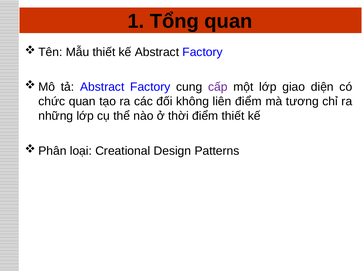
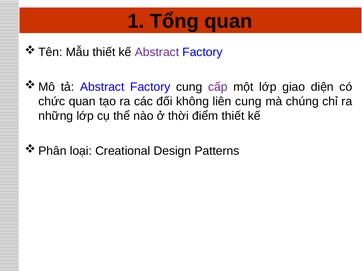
Abstract colour: black -> purple (157, 52)
liên điểm: điểm -> cung (248, 102)
tương: tương -> chúng (302, 102)
